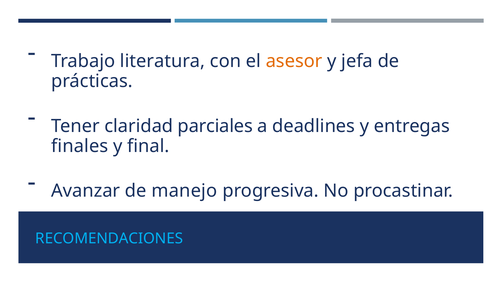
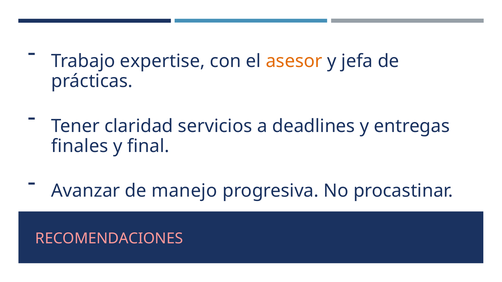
literatura: literatura -> expertise (163, 61)
parciales: parciales -> servicios (215, 126)
RECOMENDACIONES colour: light blue -> pink (109, 239)
